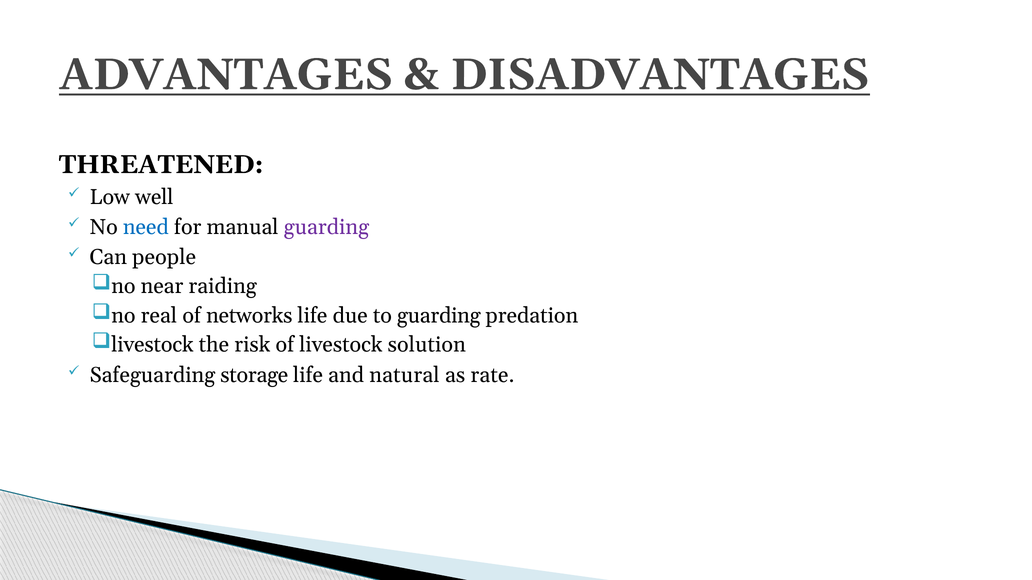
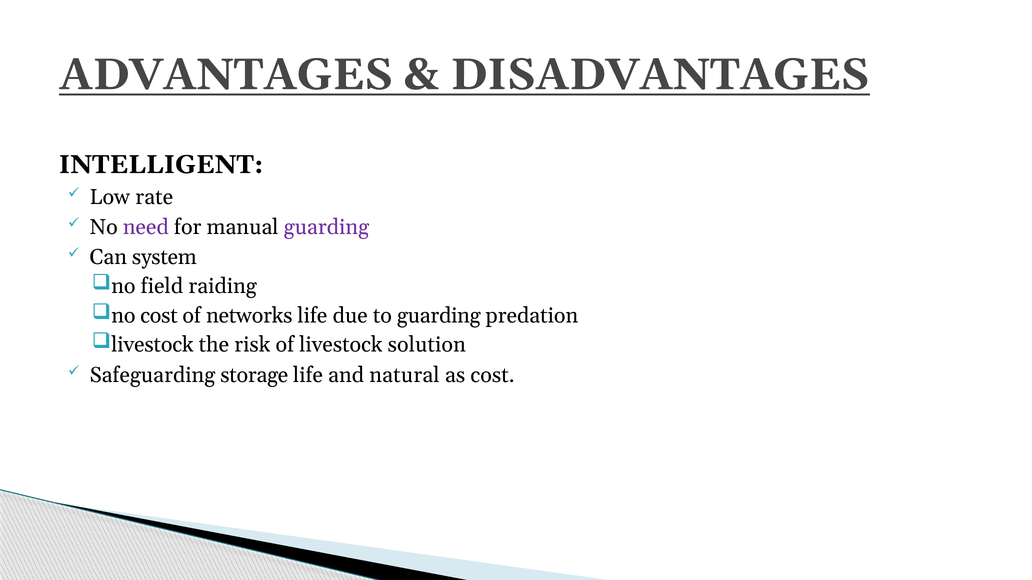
THREATENED: THREATENED -> INTELLIGENT (161, 165)
well: well -> rate (154, 197)
need colour: blue -> purple (146, 227)
people: people -> system (164, 257)
near: near -> field (162, 287)
no real: real -> cost (159, 316)
as rate: rate -> cost (493, 375)
